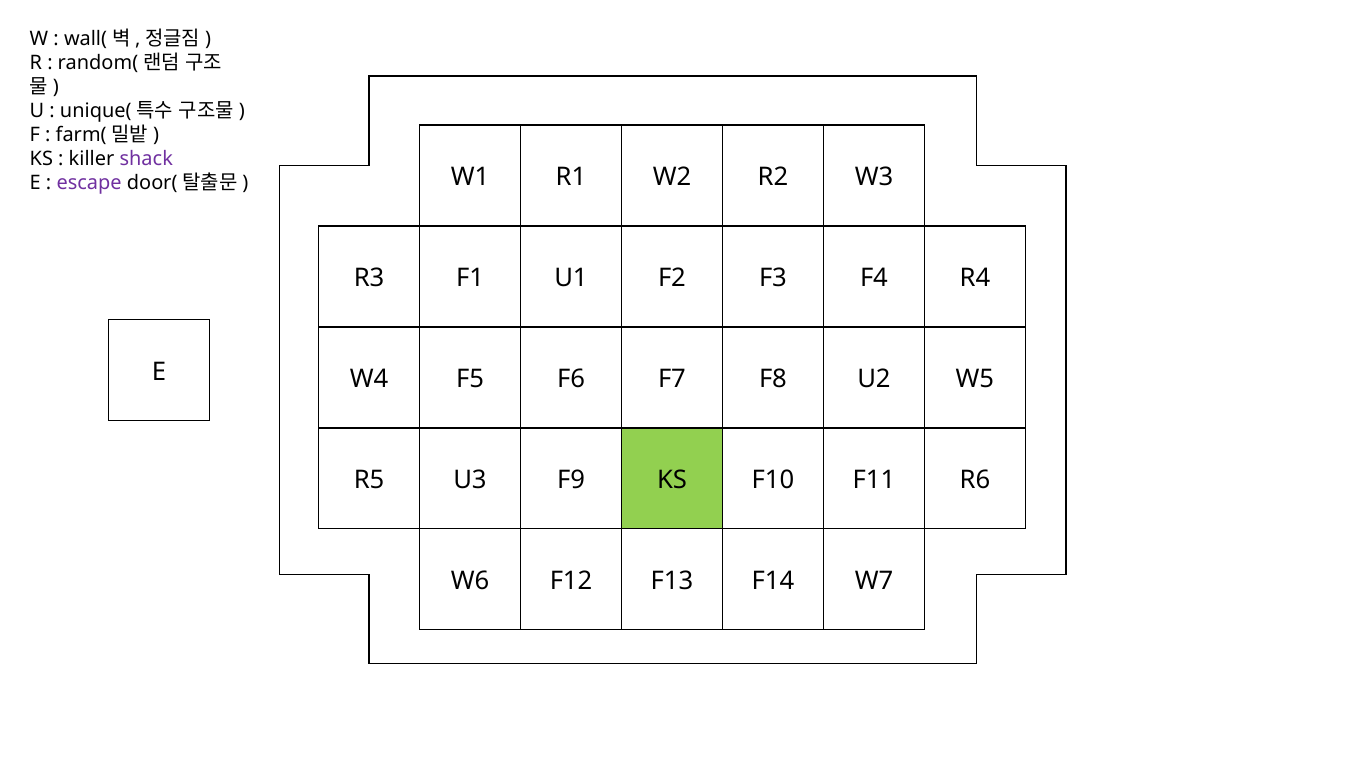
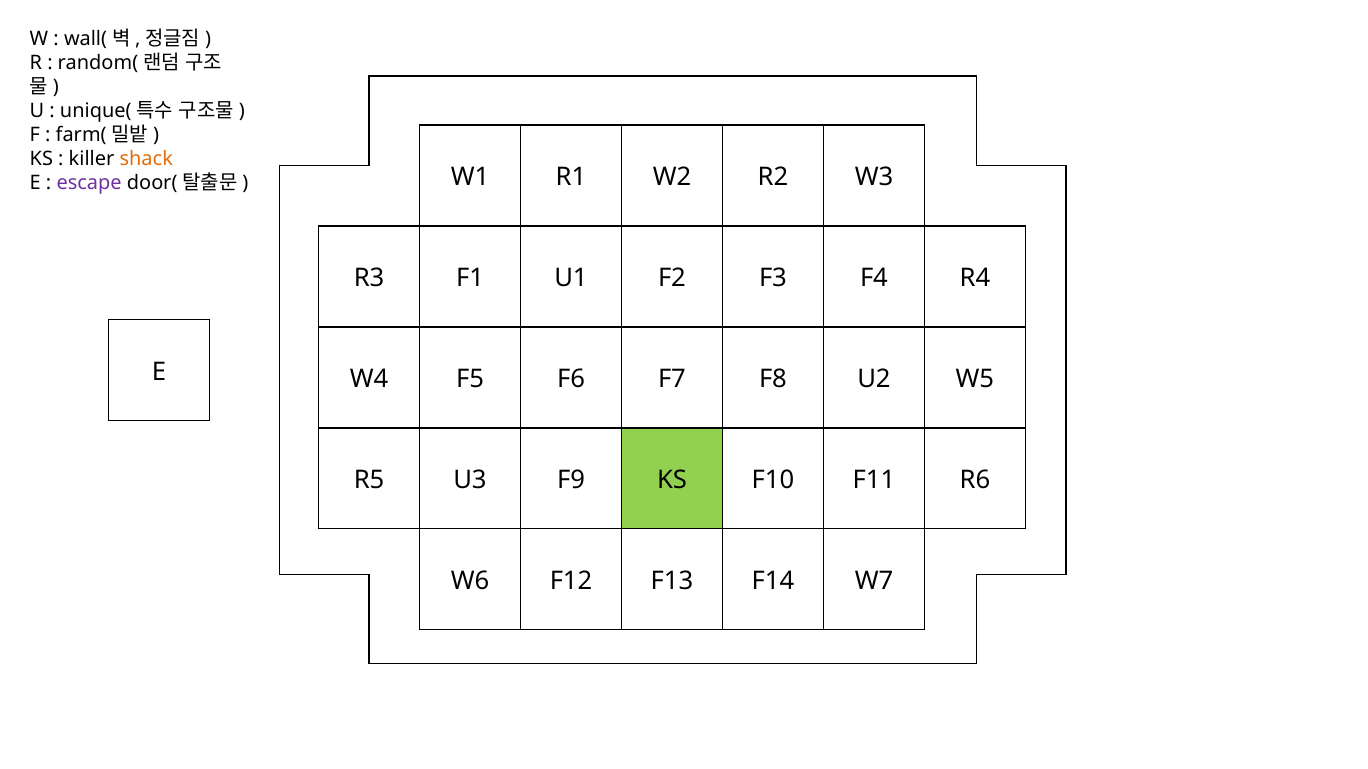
shack colour: purple -> orange (146, 159)
